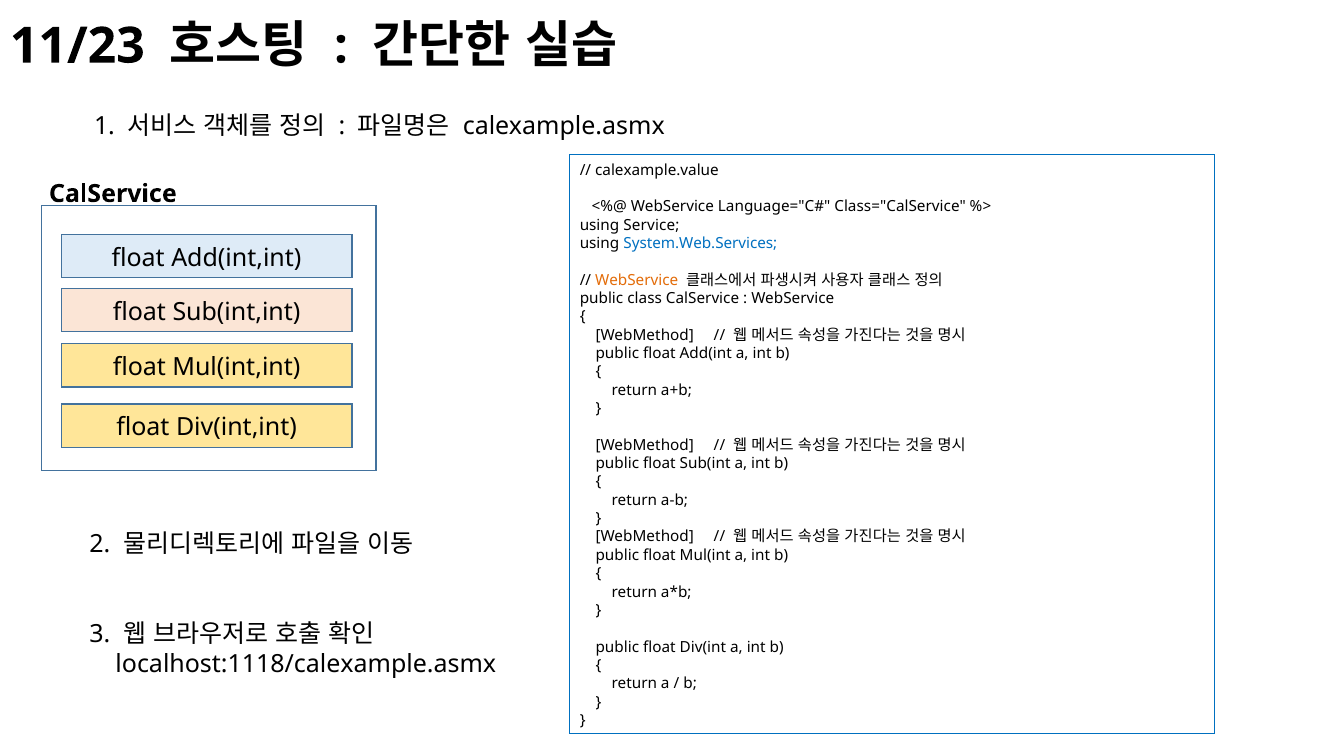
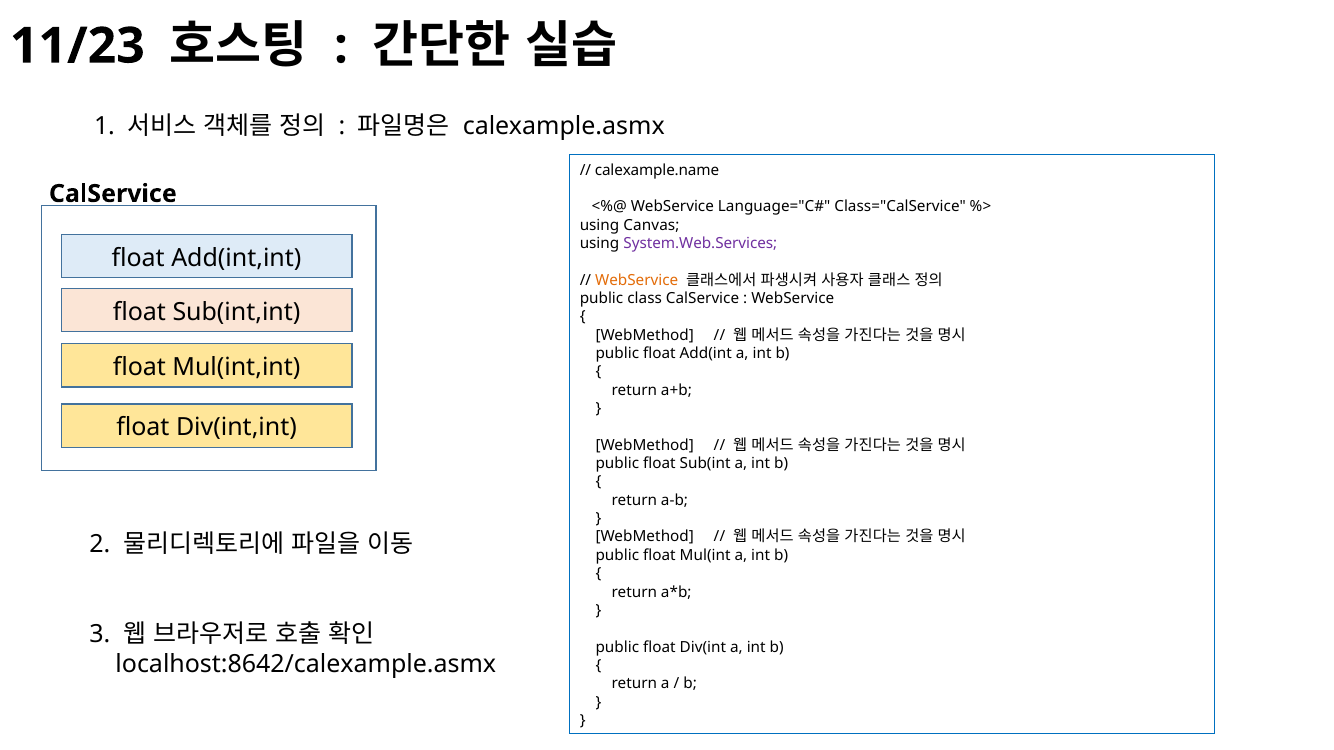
calexample.value: calexample.value -> calexample.name (657, 170)
Service: Service -> Canvas (651, 225)
System.Web.Services colour: blue -> purple (700, 244)
localhost:1118/calexample.asmx: localhost:1118/calexample.asmx -> localhost:8642/calexample.asmx (306, 665)
